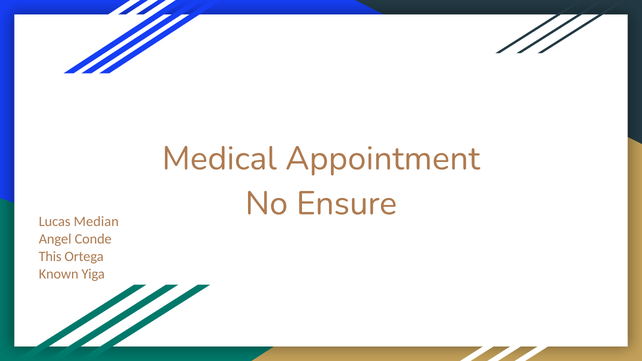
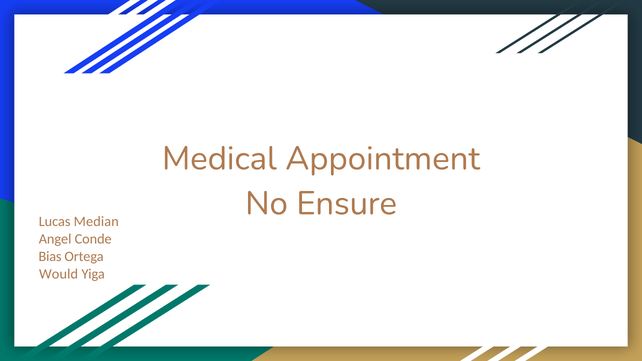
This: This -> Bias (50, 257)
Known: Known -> Would (59, 274)
